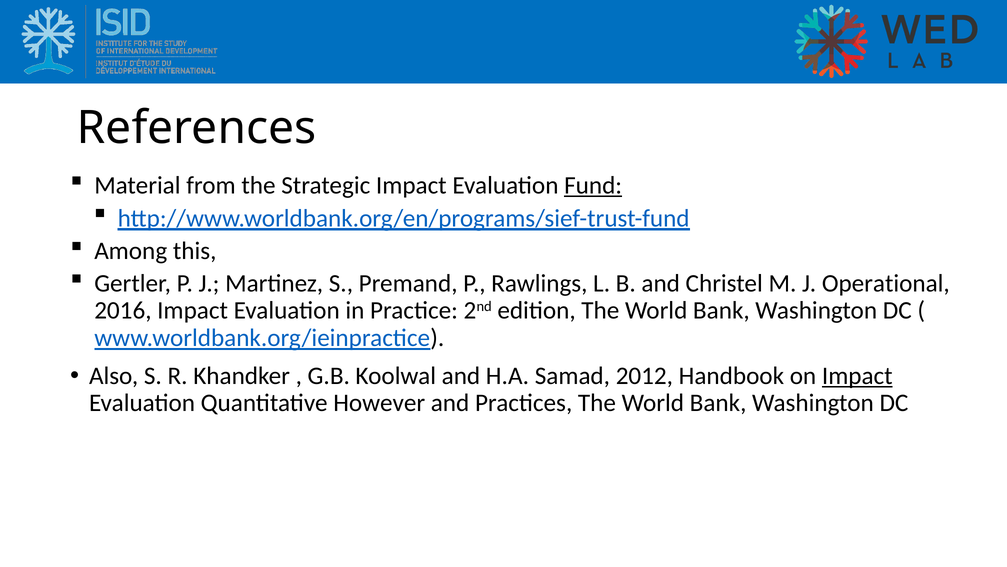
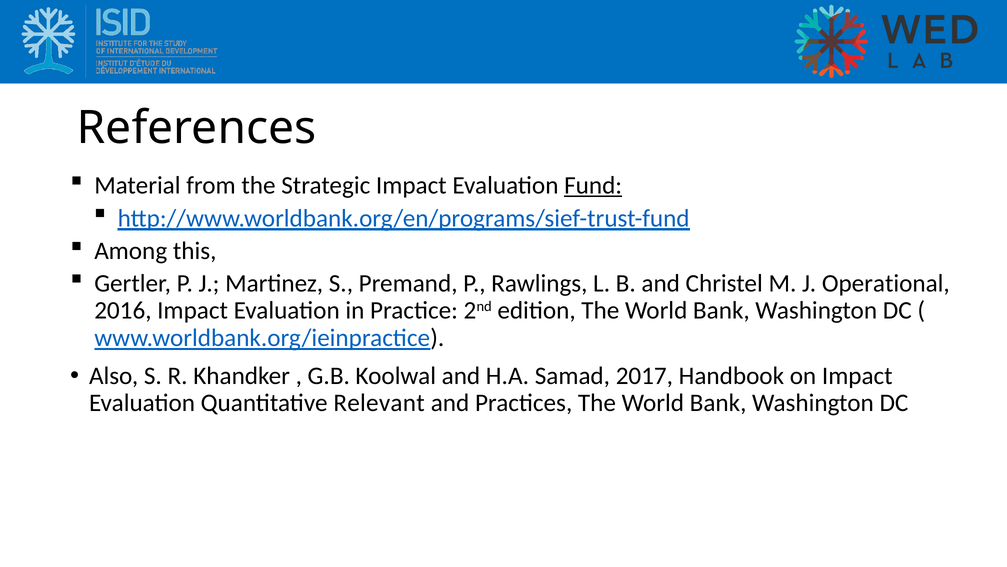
2012: 2012 -> 2017 (644, 376)
Impact underline: present -> none (857, 376)
However: However -> Relevant (379, 403)
